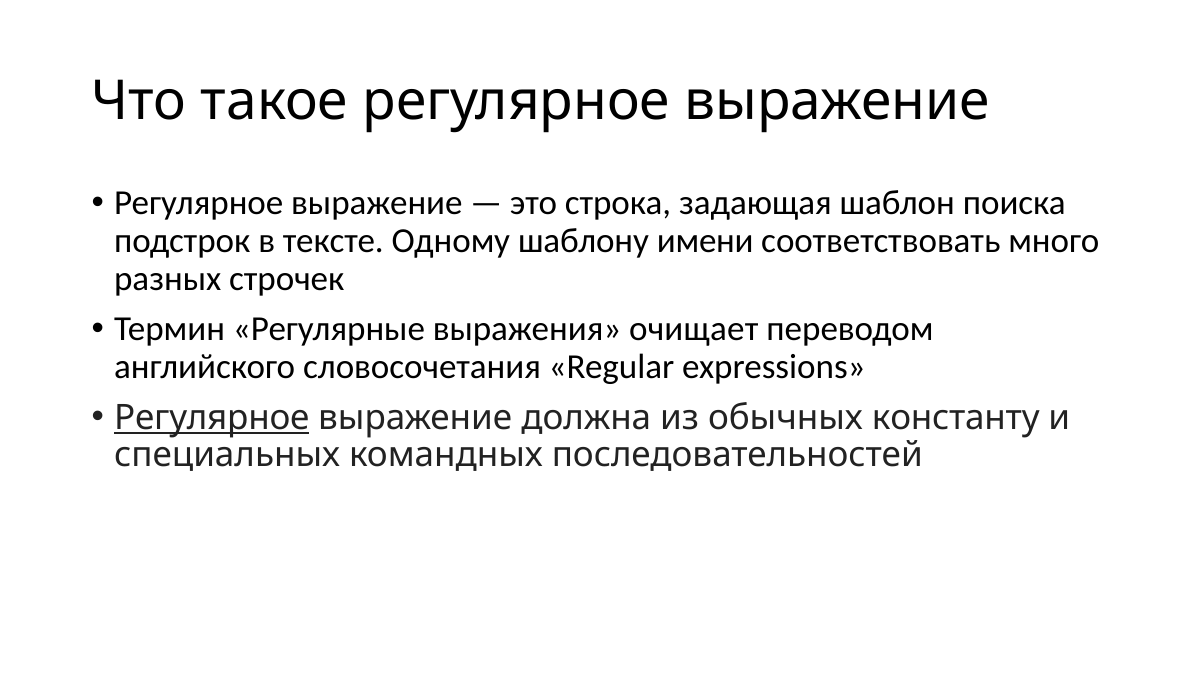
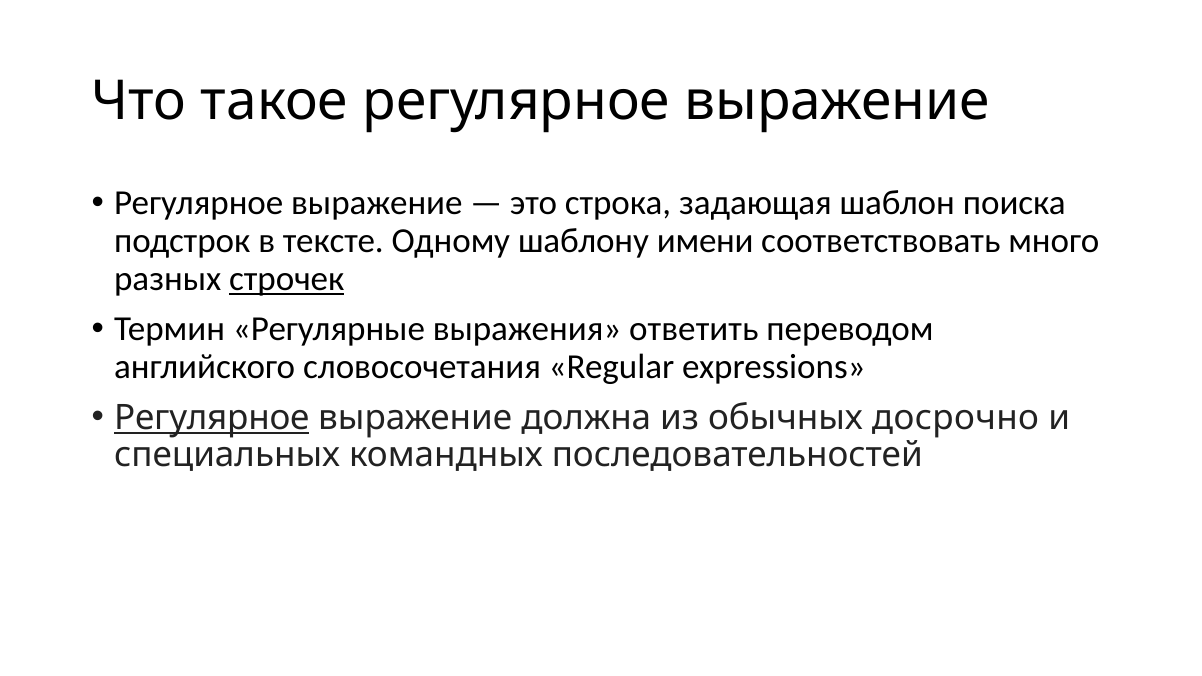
строчек underline: none -> present (287, 279)
очищает: очищает -> ответить (694, 329)
константу: константу -> досрочно (955, 418)
